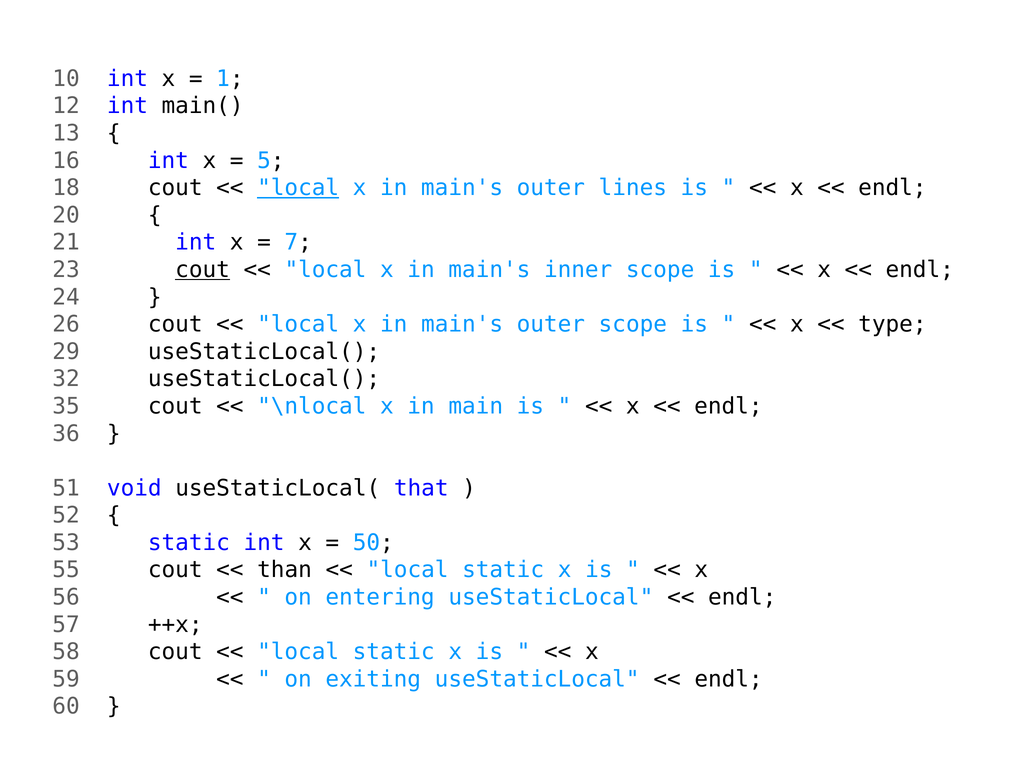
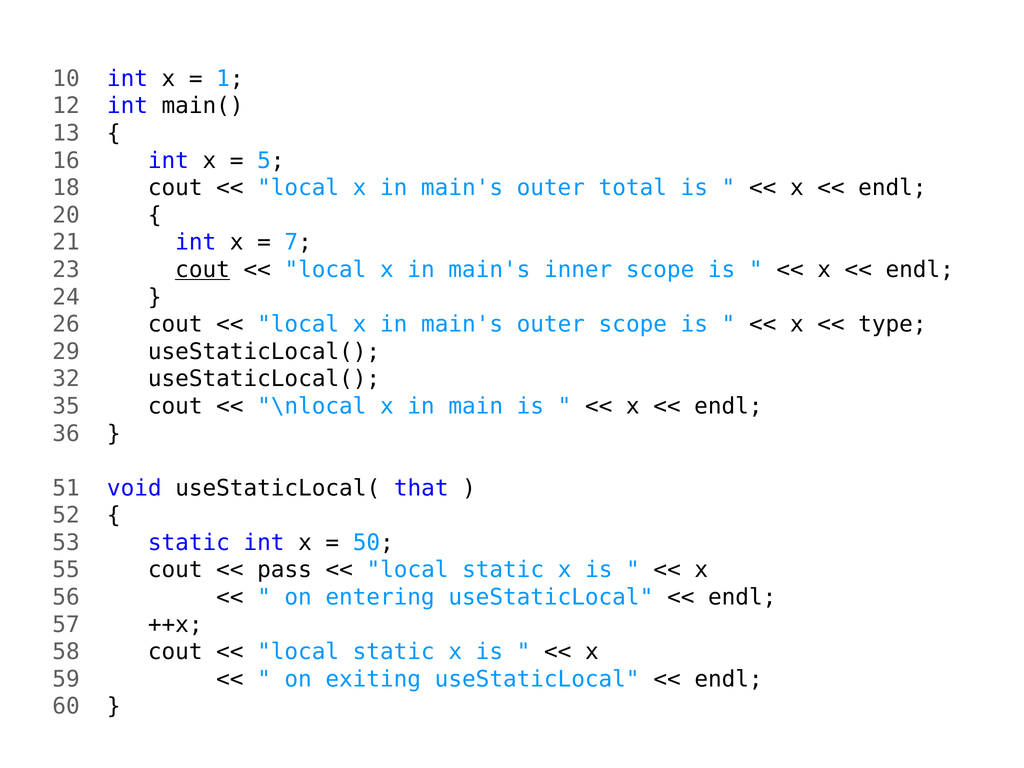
local underline: present -> none (298, 188)
lines: lines -> total (633, 188)
than: than -> pass (285, 570)
